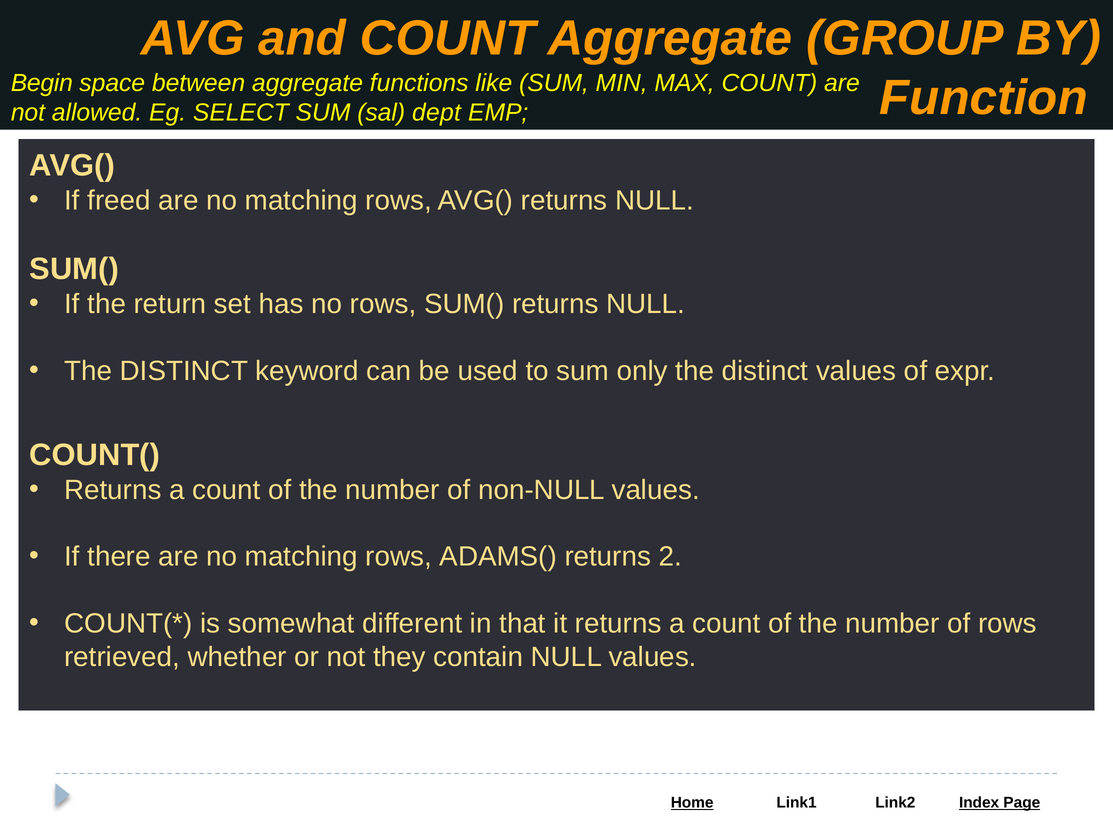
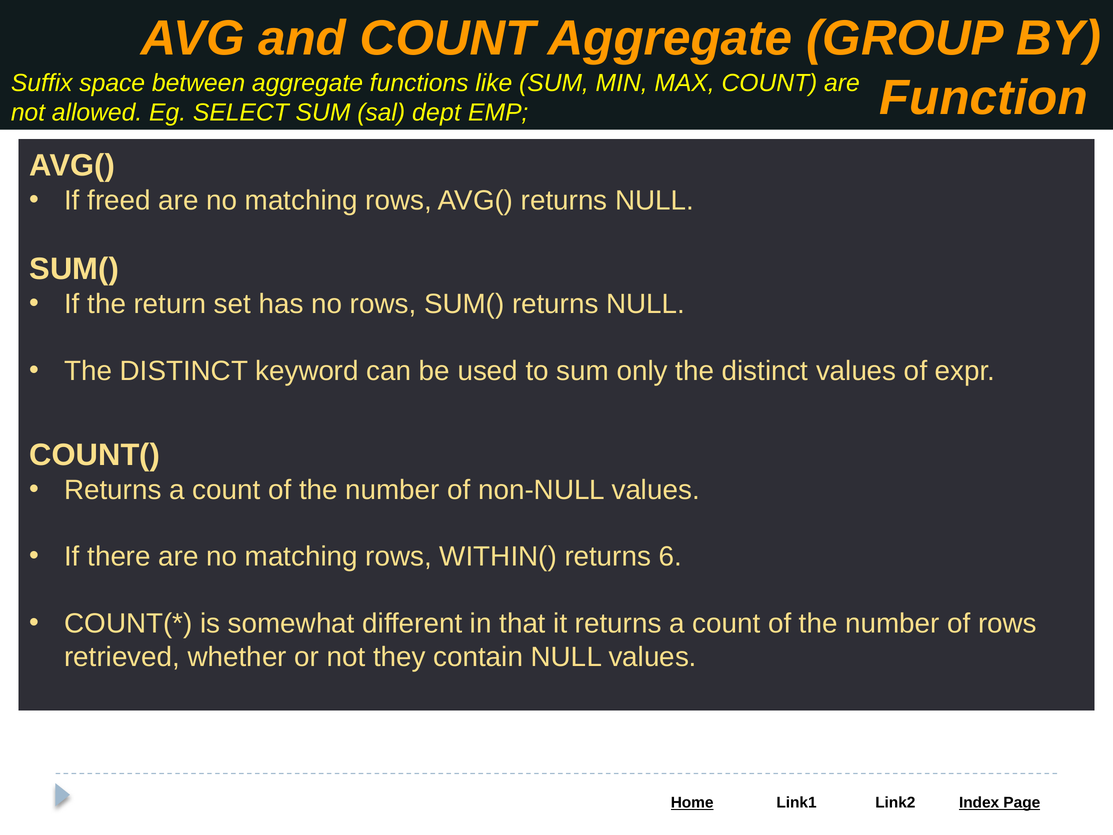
Begin: Begin -> Suffix (42, 83)
ADAMS(: ADAMS( -> WITHIN( (498, 557)
2: 2 -> 6 (670, 557)
